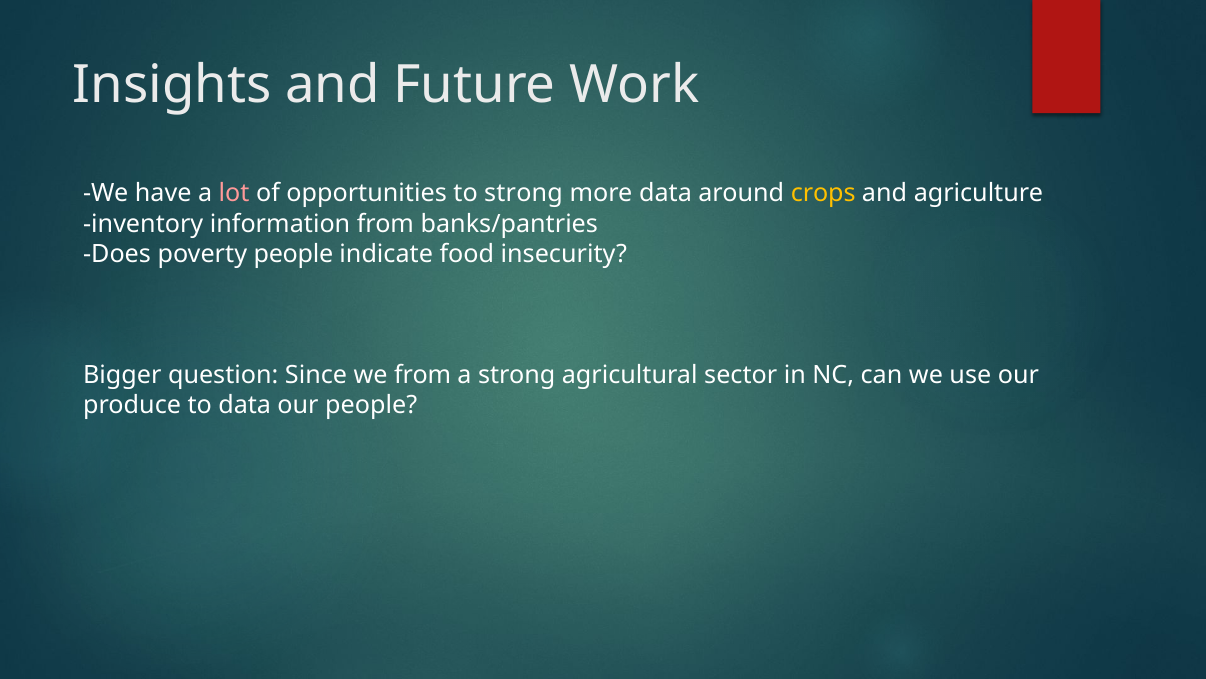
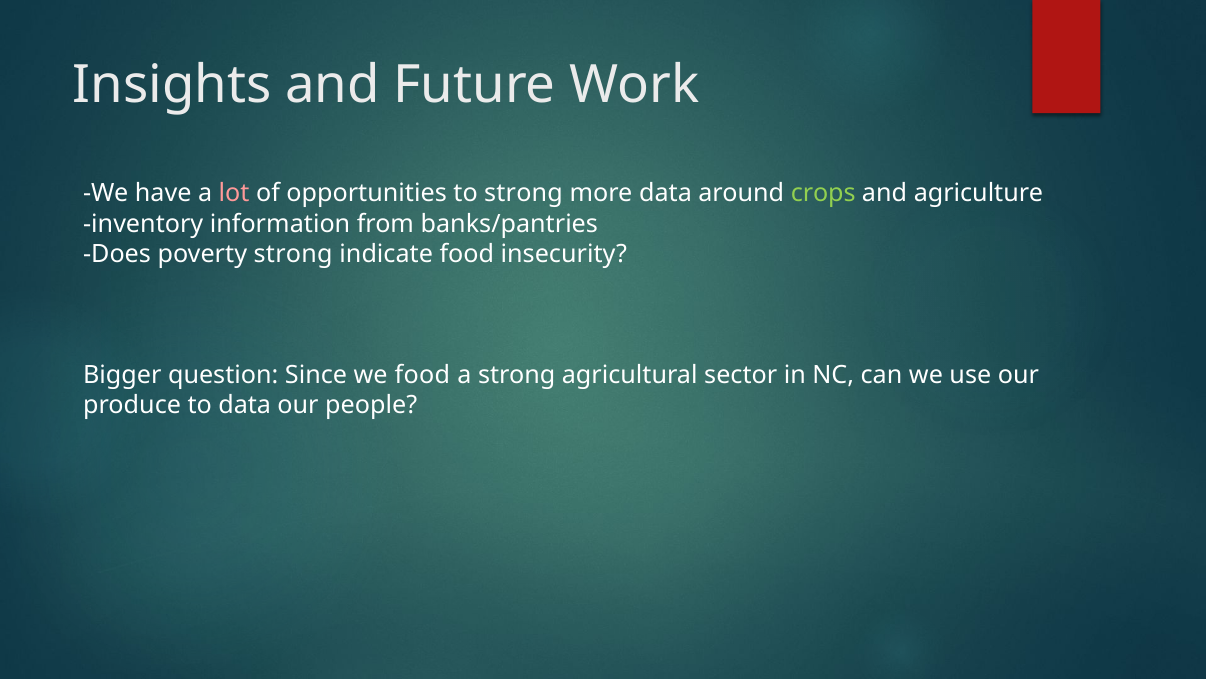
crops colour: yellow -> light green (823, 193)
poverty people: people -> strong (293, 254)
we from: from -> food (422, 374)
